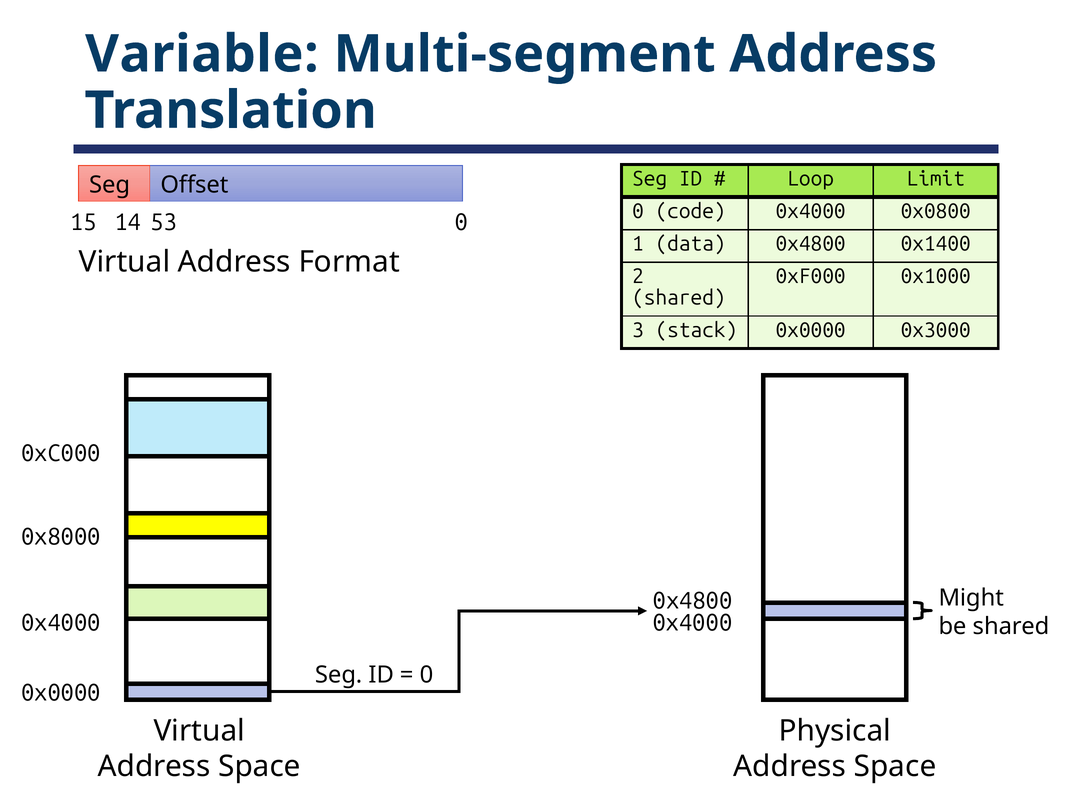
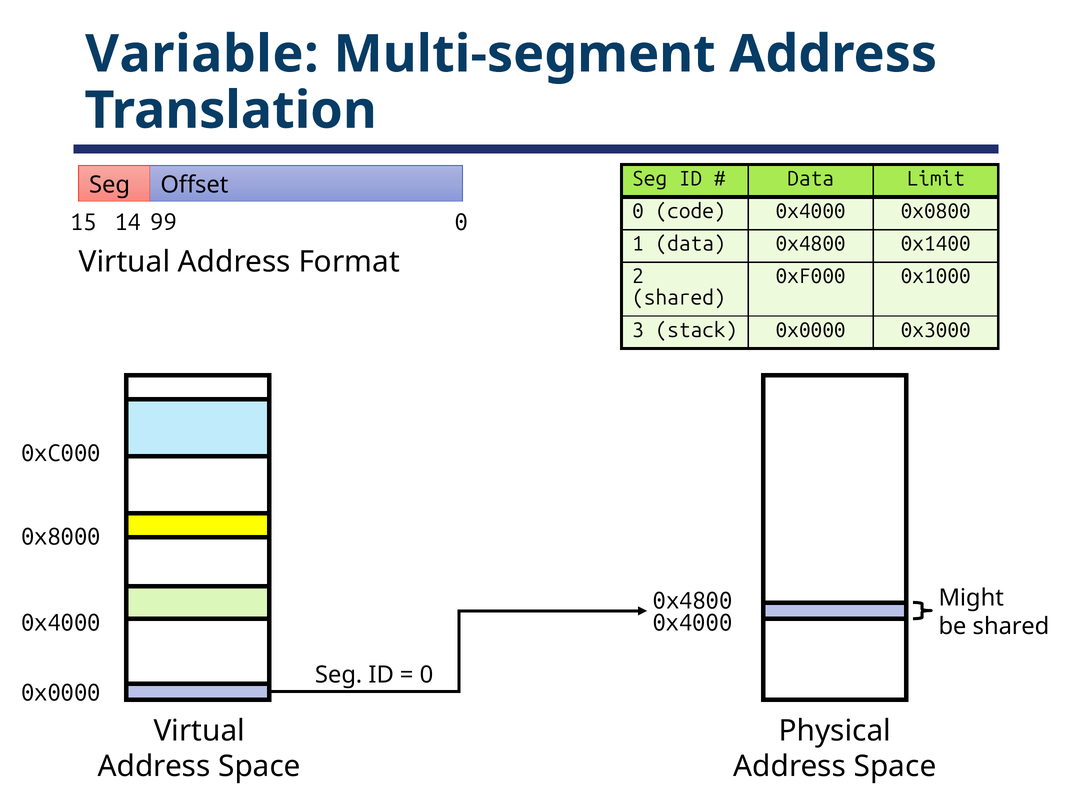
Loop: Loop -> Data (811, 179)
53: 53 -> 99 (164, 222)
